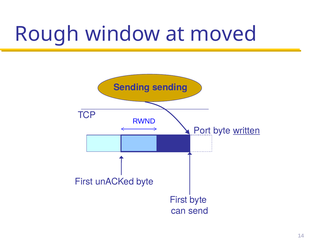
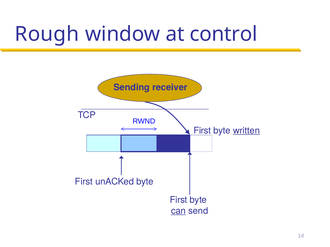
moved: moved -> control (224, 34)
Sending sending: sending -> receiver (170, 88)
Port: Port -> First (202, 131)
can underline: none -> present (178, 211)
